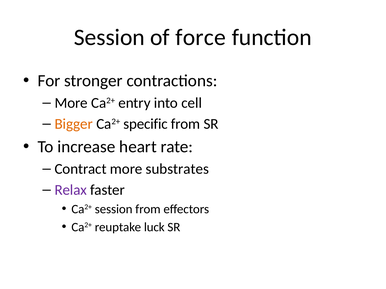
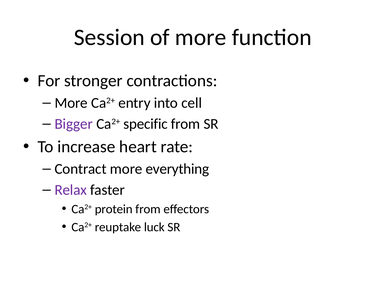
of force: force -> more (201, 37)
Bigger colour: orange -> purple (74, 124)
substrates: substrates -> everything (177, 169)
Ca2+ session: session -> protein (114, 209)
